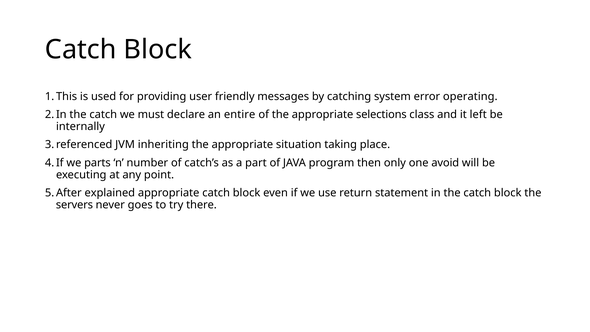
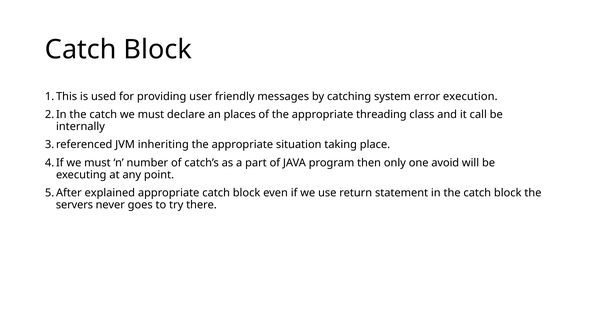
operating: operating -> execution (470, 96)
entire: entire -> places (240, 115)
selections: selections -> threading (381, 115)
left: left -> call (478, 115)
parts: parts -> must (97, 163)
